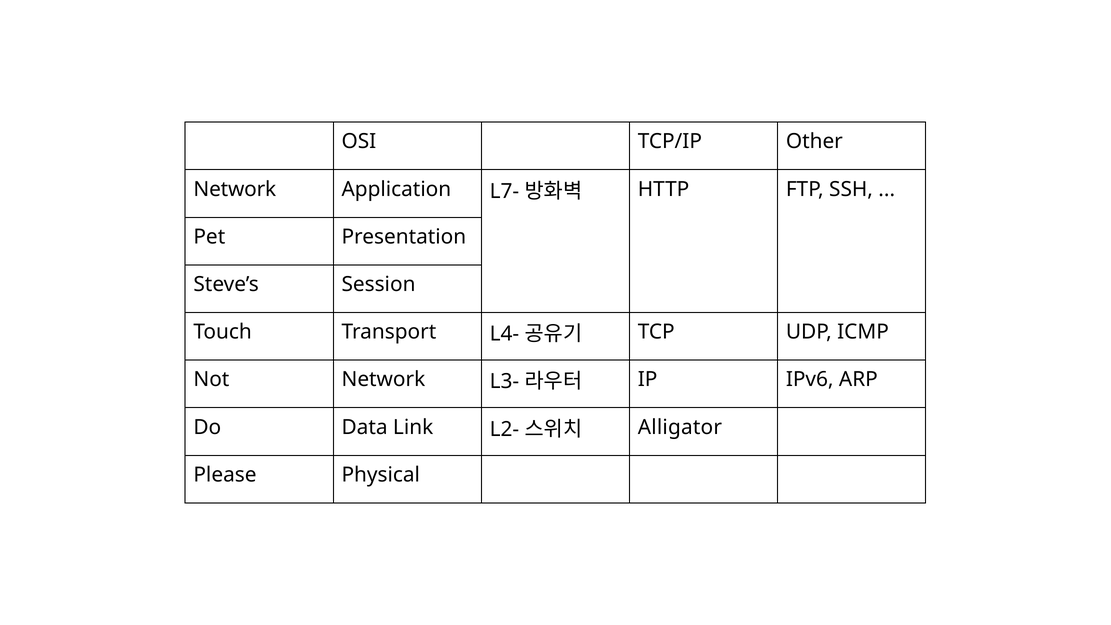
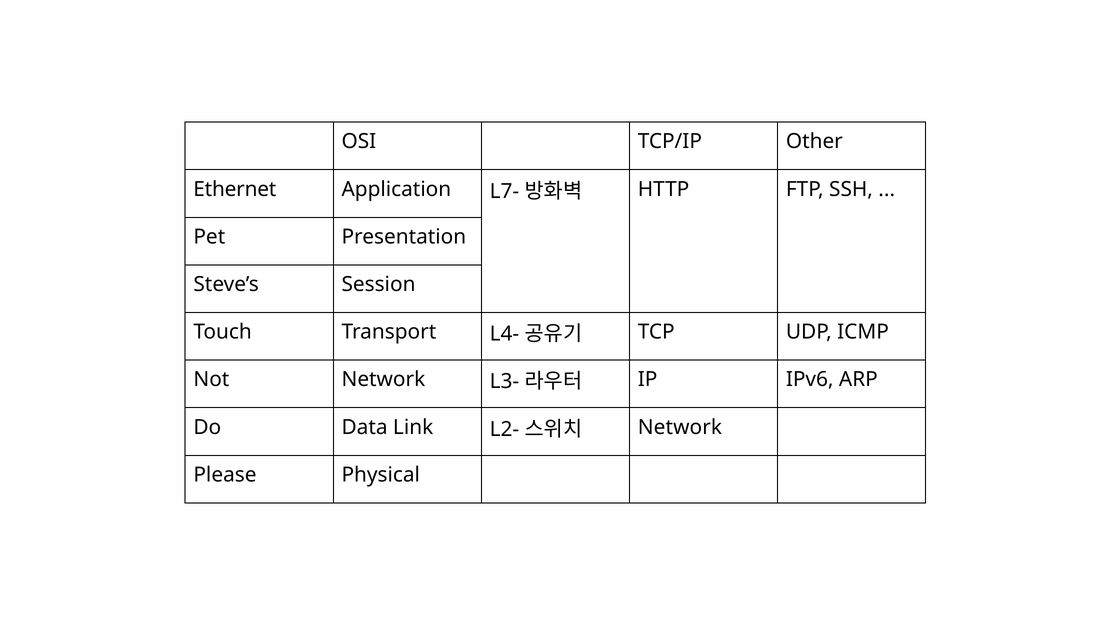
Network: Network -> Ethernet (235, 189)
Alligator: Alligator -> Network (680, 427)
